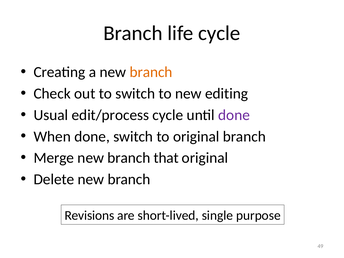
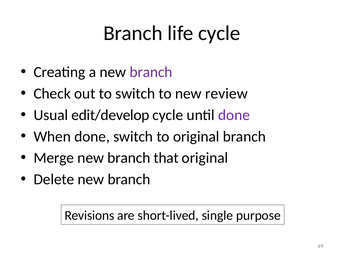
branch colour: orange -> purple (151, 72)
editing: editing -> review (226, 94)
edit/process: edit/process -> edit/develop (110, 115)
